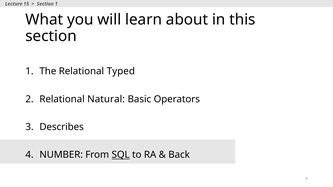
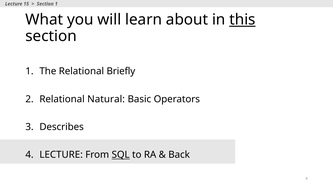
this underline: none -> present (242, 20)
Typed: Typed -> Briefly (121, 71)
4 NUMBER: NUMBER -> LECTURE (61, 155)
